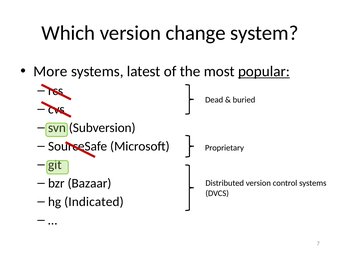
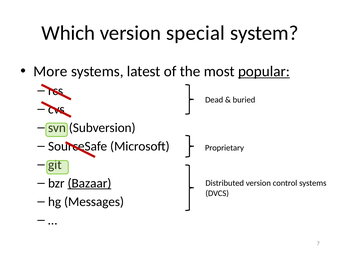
change: change -> special (196, 33)
Bazaar underline: none -> present (89, 183)
Indicated: Indicated -> Messages (94, 202)
